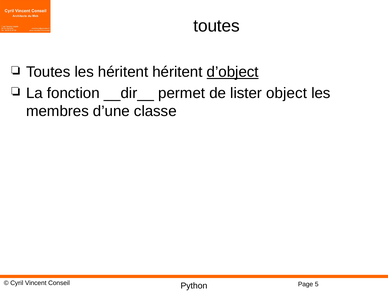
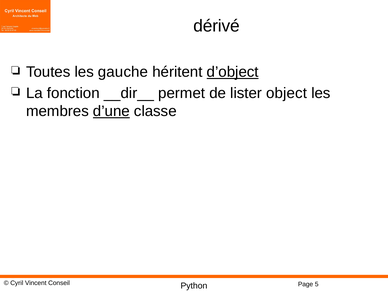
toutes: toutes -> dérivé (217, 26)
les héritent: héritent -> gauche (123, 72)
d’une underline: none -> present (111, 111)
